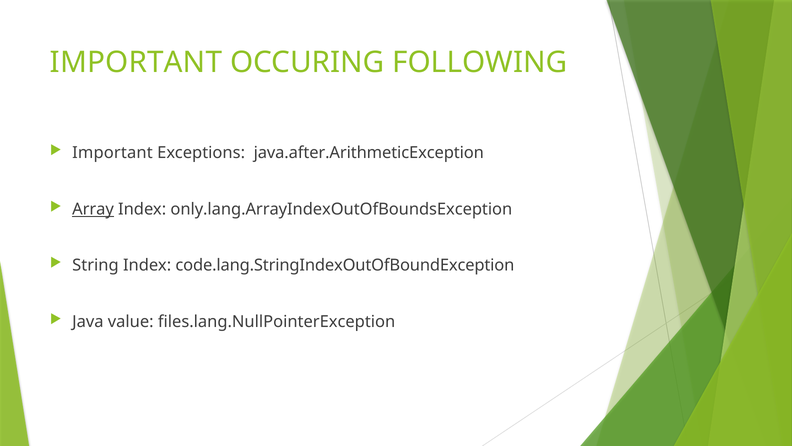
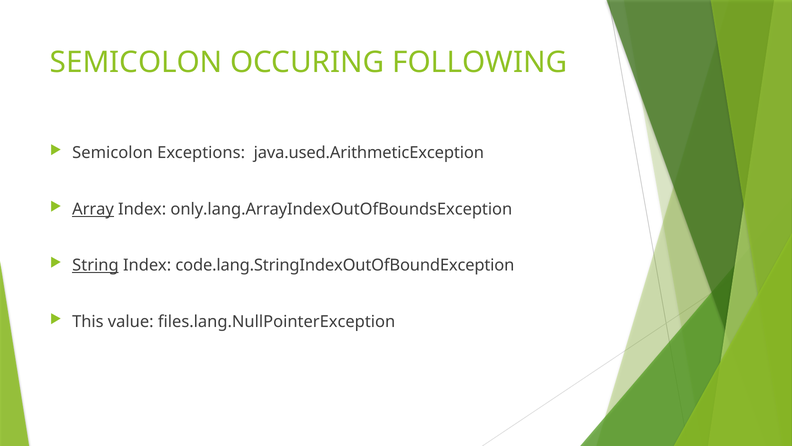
IMPORTANT: IMPORTANT -> SEMICOLON (136, 62)
Important: Important -> Semicolon (113, 153)
java.after.ArithmeticException: java.after.ArithmeticException -> java.used.ArithmeticException (369, 153)
String underline: none -> present (95, 265)
Java: Java -> This (88, 321)
